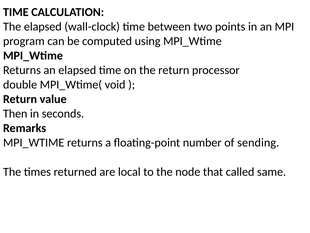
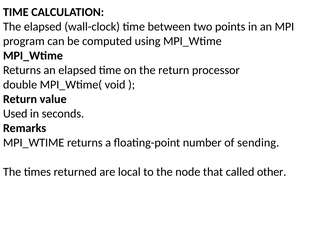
Then: Then -> Used (15, 114)
same: same -> other (272, 171)
